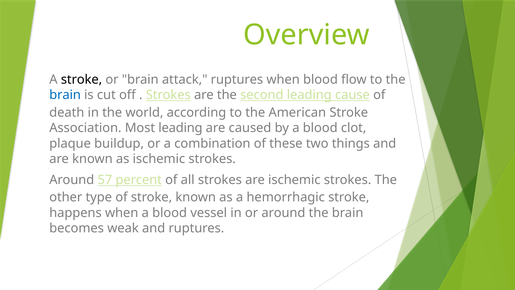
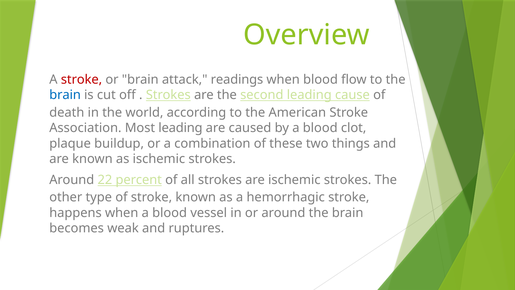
stroke colour: black -> red (81, 79)
attack ruptures: ruptures -> readings (237, 79)
57: 57 -> 22 (105, 180)
